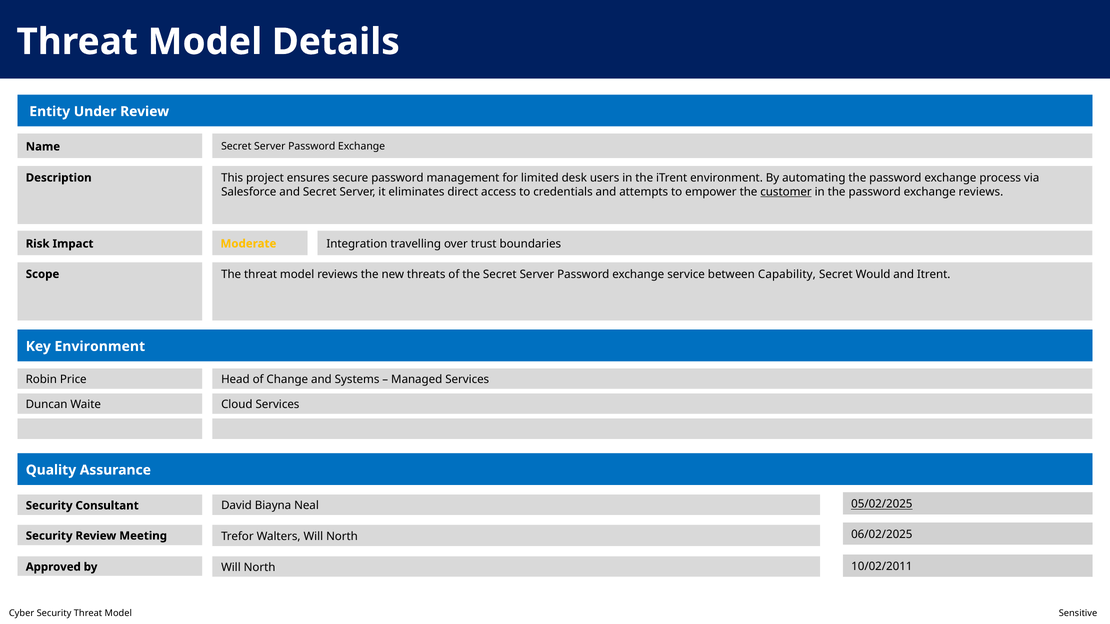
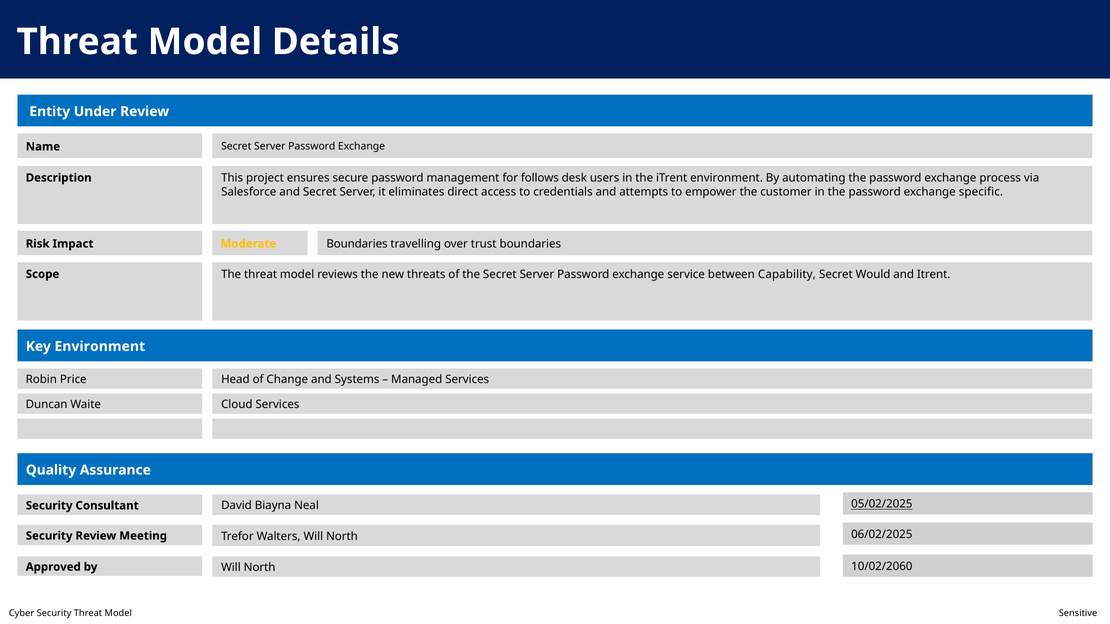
limited: limited -> follows (540, 178)
customer underline: present -> none (786, 192)
exchange reviews: reviews -> specific (981, 192)
Integration: Integration -> Boundaries (357, 244)
10/02/2011: 10/02/2011 -> 10/02/2060 (882, 567)
